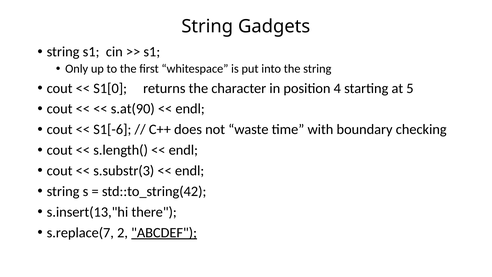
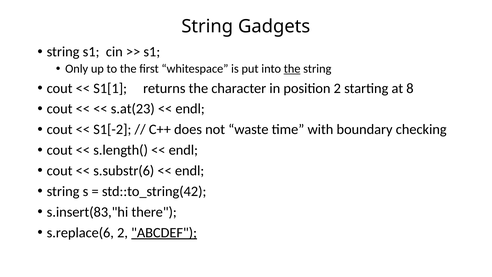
the underline: none -> present (292, 69)
S1[0: S1[0 -> S1[1 (110, 88)
position 4: 4 -> 2 (337, 88)
5: 5 -> 8 (410, 88)
s.at(90: s.at(90 -> s.at(23 (133, 109)
S1[-6: S1[-6 -> S1[-2 (112, 129)
s.substr(3: s.substr(3 -> s.substr(6 (124, 171)
s.insert(13,"hi: s.insert(13,"hi -> s.insert(83,"hi (87, 212)
s.replace(7: s.replace(7 -> s.replace(6 (80, 232)
